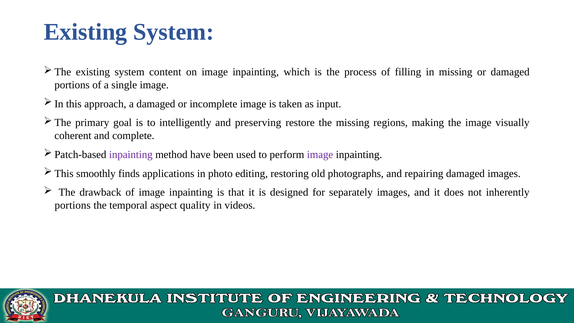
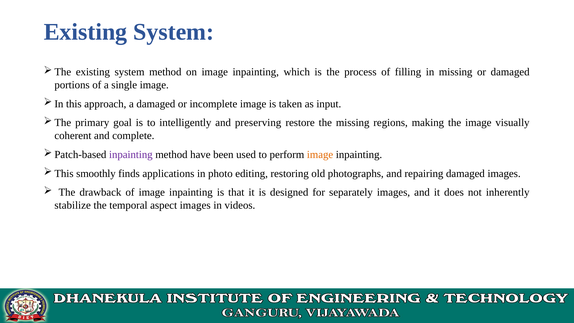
system content: content -> method (165, 72)
image colour: purple -> orange (320, 155)
portions: portions -> stabilize (73, 205)
aspect quality: quality -> images (195, 205)
